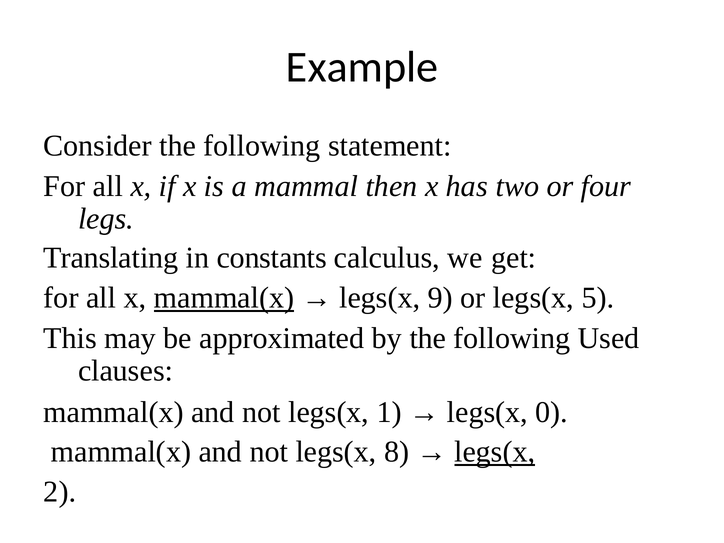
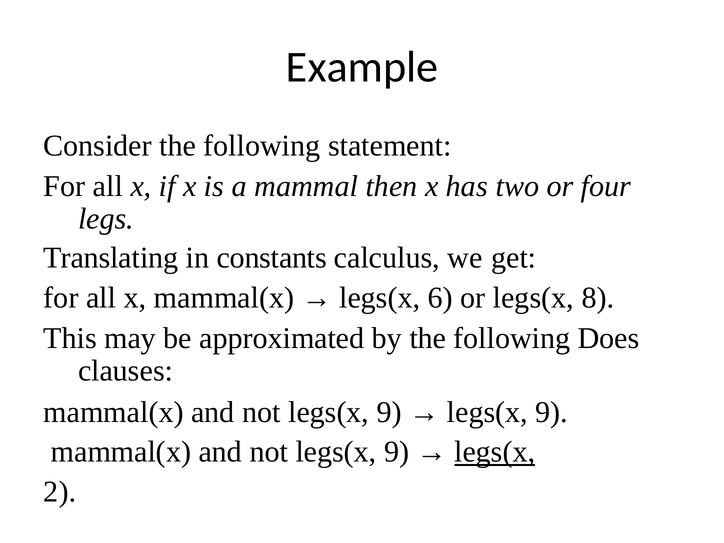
mammal(x underline: present -> none (224, 298)
9: 9 -> 6 (440, 298)
5: 5 -> 8 (598, 298)
Used: Used -> Does (609, 338)
1: 1 -> 9 (389, 412)
0: 0 -> 9 (552, 412)
8: 8 -> 9 (397, 452)
